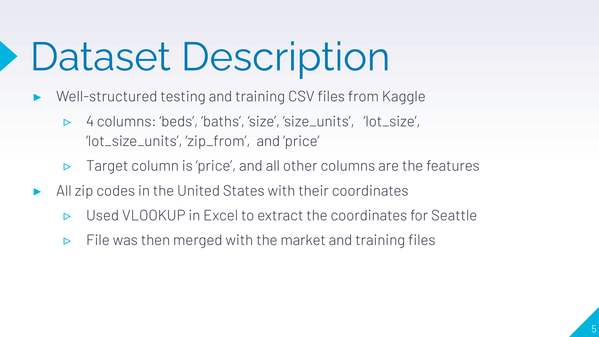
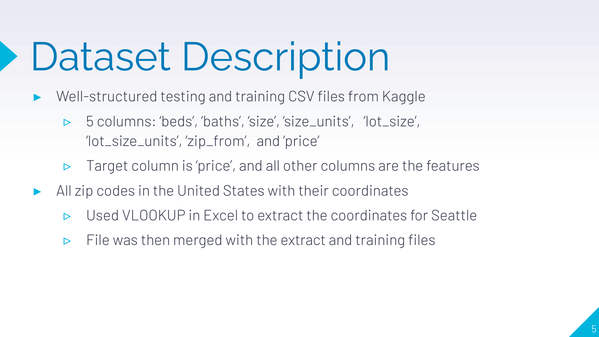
4: 4 -> 5 (90, 121)
the market: market -> extract (303, 240)
